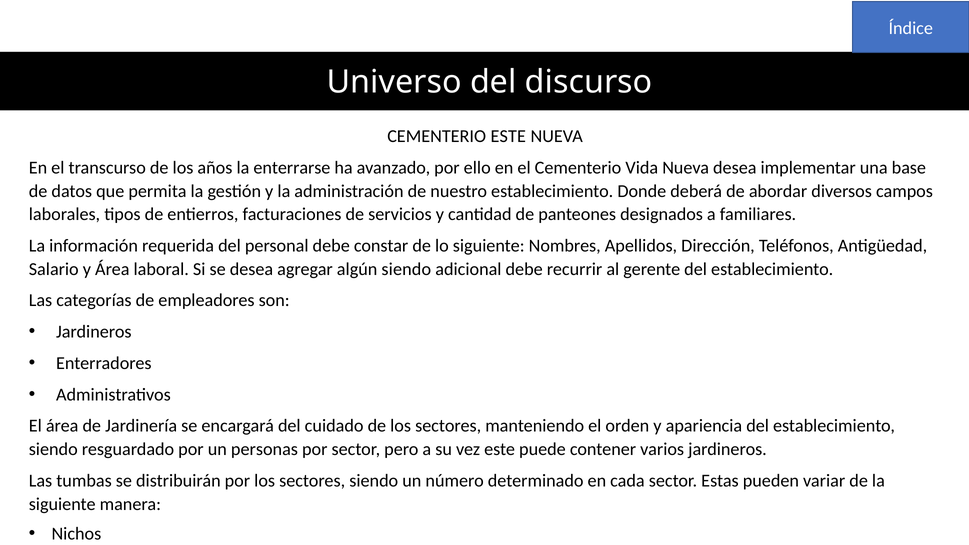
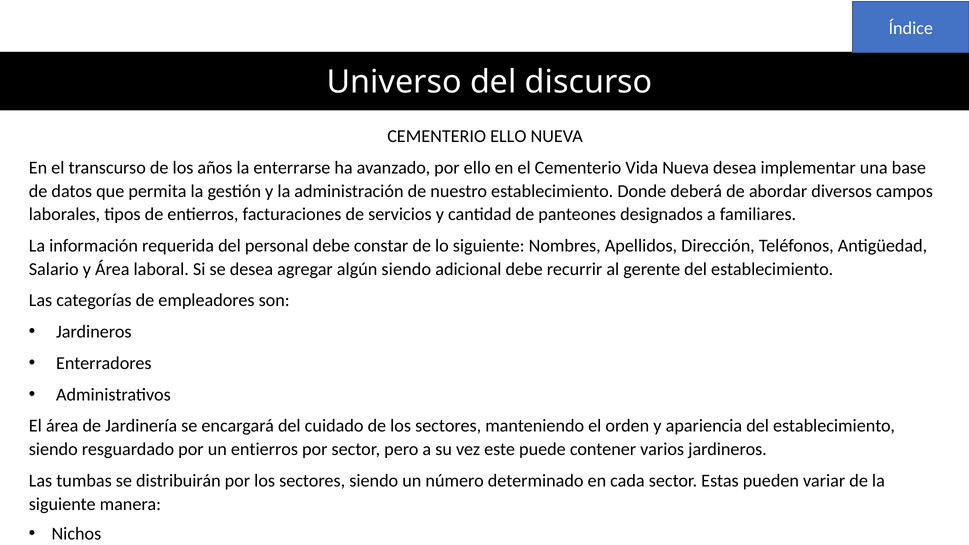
CEMENTERIO ESTE: ESTE -> ELLO (508, 136)
un personas: personas -> entierros (264, 449)
